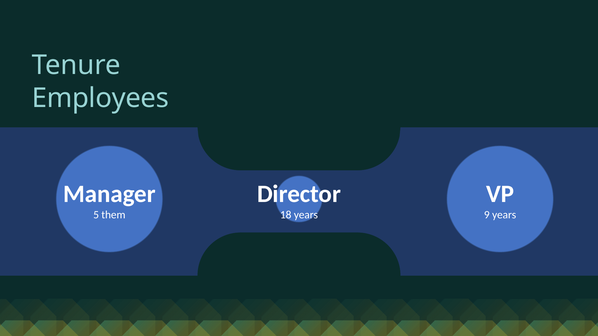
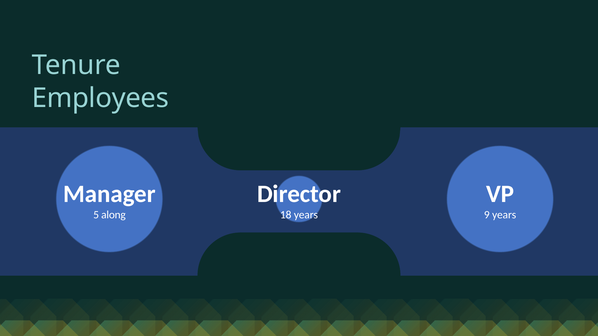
them: them -> along (113, 215)
